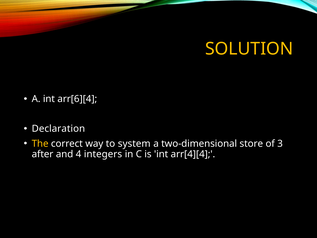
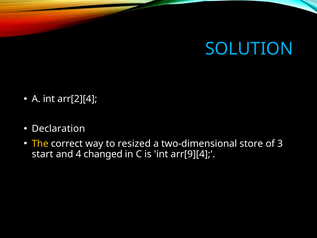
SOLUTION colour: yellow -> light blue (249, 49)
arr[6][4: arr[6][4 -> arr[2][4 (77, 99)
system: system -> resized (134, 143)
after: after -> start (42, 154)
integers: integers -> changed (103, 154)
arr[4][4: arr[4][4 -> arr[9][4 (193, 154)
